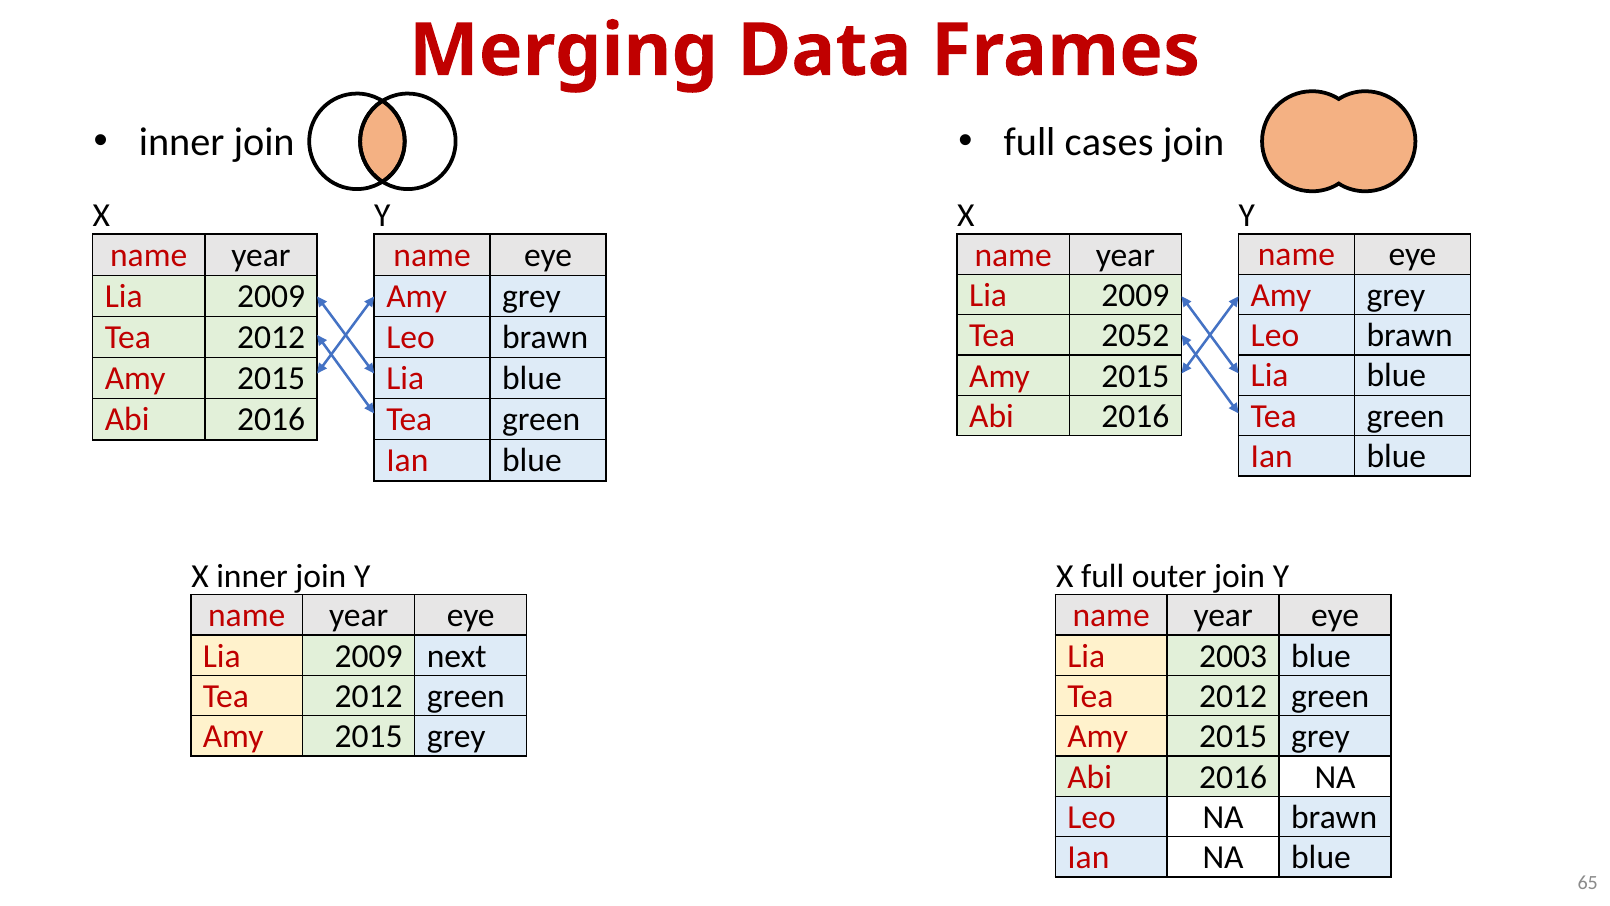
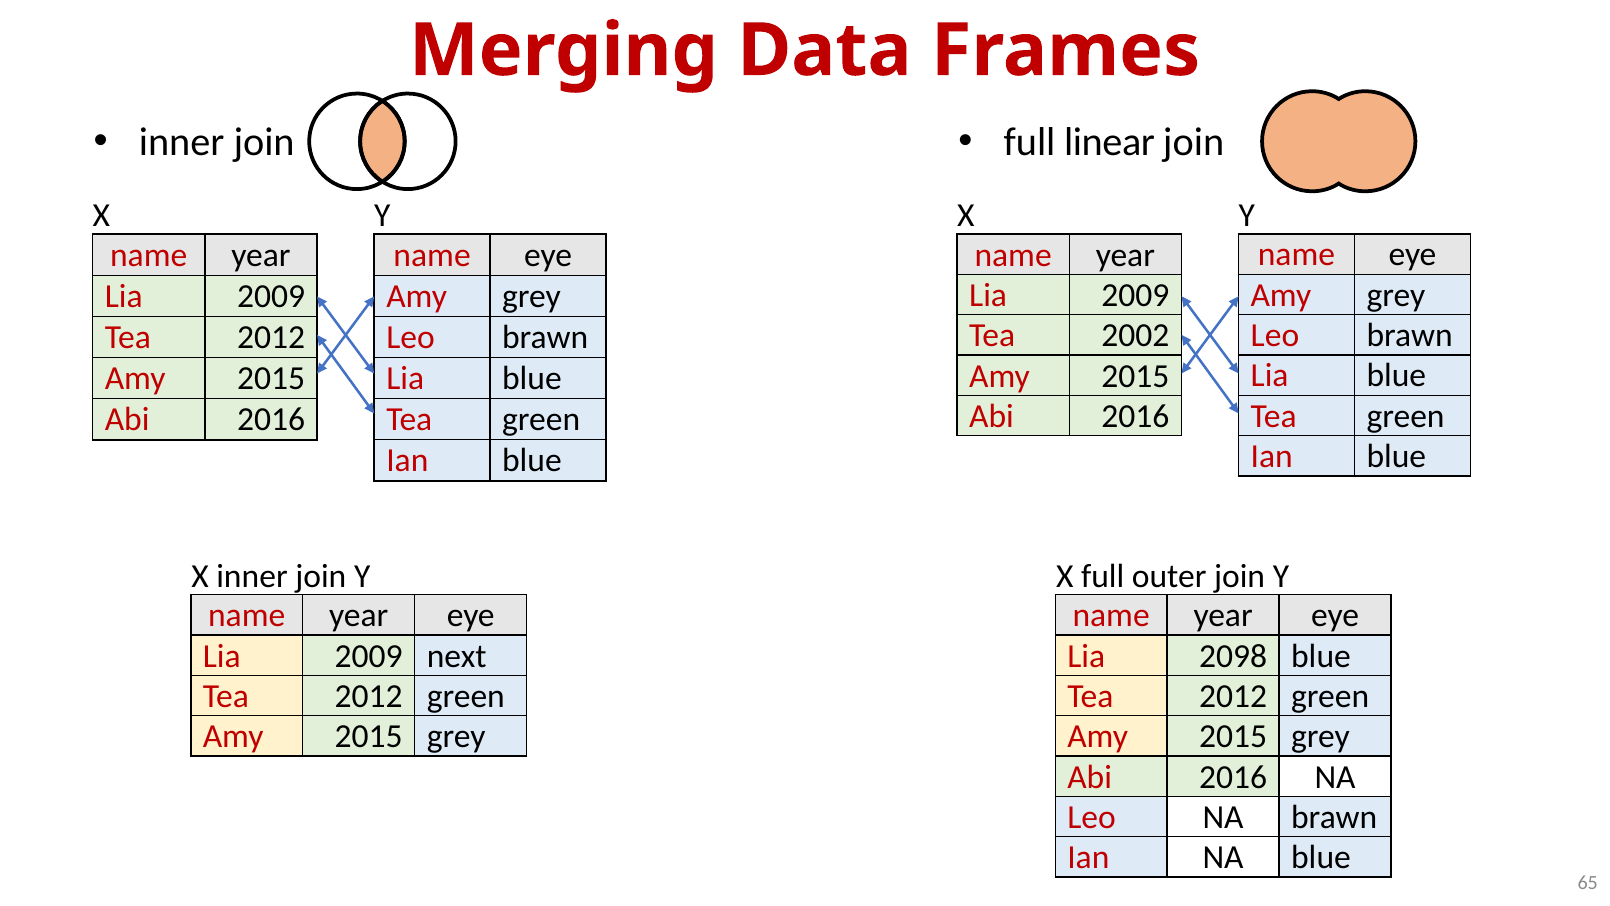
cases: cases -> linear (1109, 143)
2052: 2052 -> 2002 (1135, 336)
2003: 2003 -> 2098 (1233, 656)
